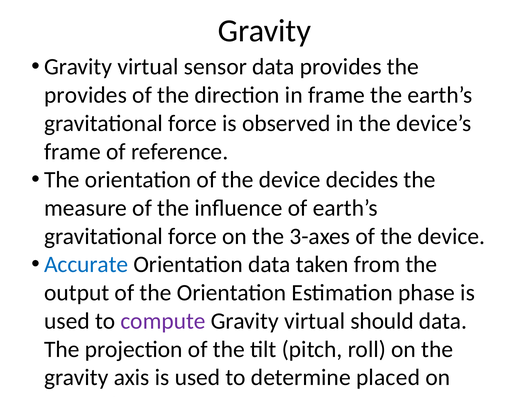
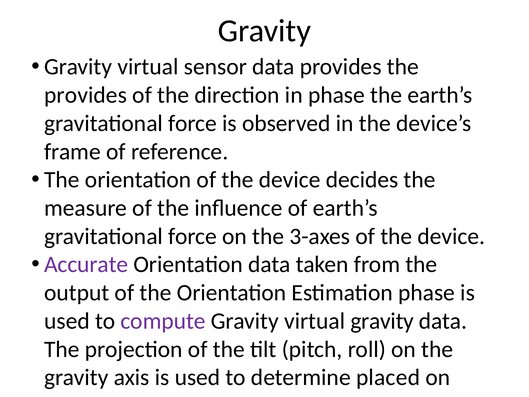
in frame: frame -> phase (336, 95)
Accurate colour: blue -> purple (86, 264)
virtual should: should -> gravity (382, 321)
